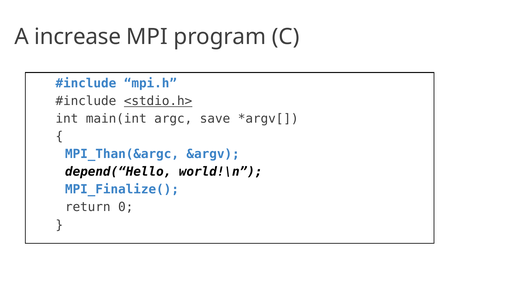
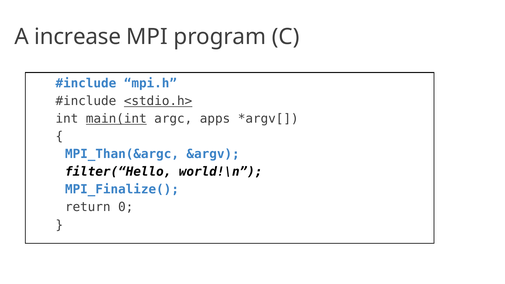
main(int underline: none -> present (116, 119)
save: save -> apps (215, 119)
depend(“Hello: depend(“Hello -> filter(“Hello (118, 172)
